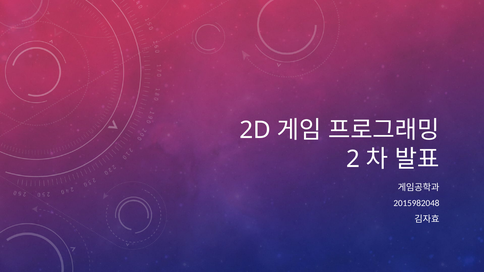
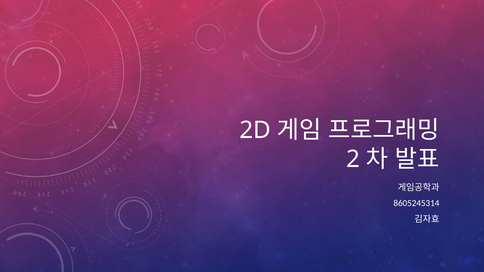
2015982048: 2015982048 -> 8605245314 (416, 203)
